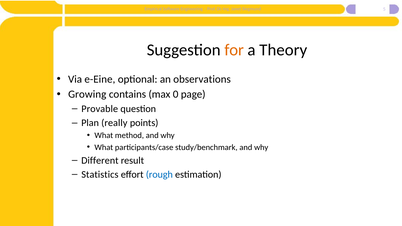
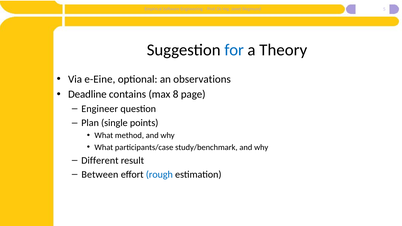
for colour: orange -> blue (234, 50)
Growing: Growing -> Deadline (87, 94)
0: 0 -> 8 (176, 94)
Provable: Provable -> Engineer (100, 109)
really: really -> single (114, 123)
Statistics: Statistics -> Between (100, 175)
